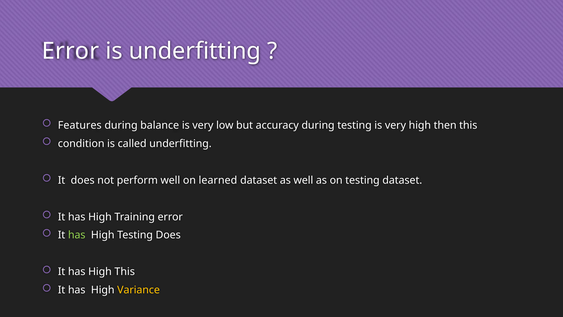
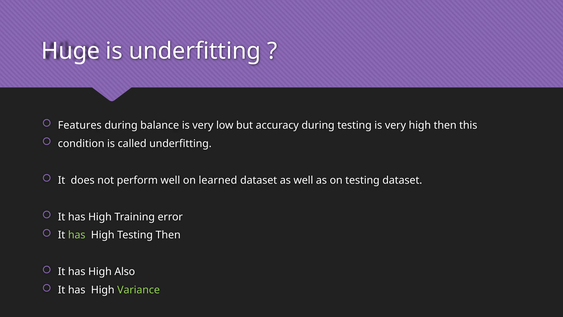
Error: Error -> Huge (71, 51)
Testing Does: Does -> Then (168, 235)
High This: This -> Also (125, 272)
Variance colour: yellow -> light green (139, 290)
